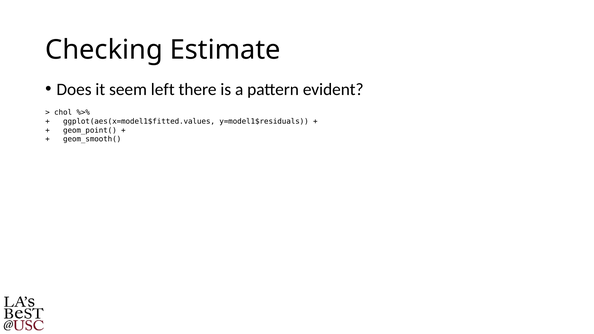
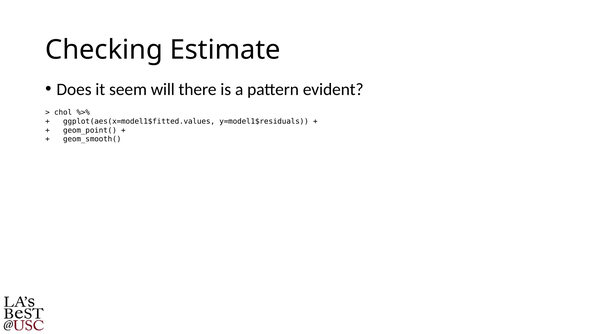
left: left -> will (163, 89)
